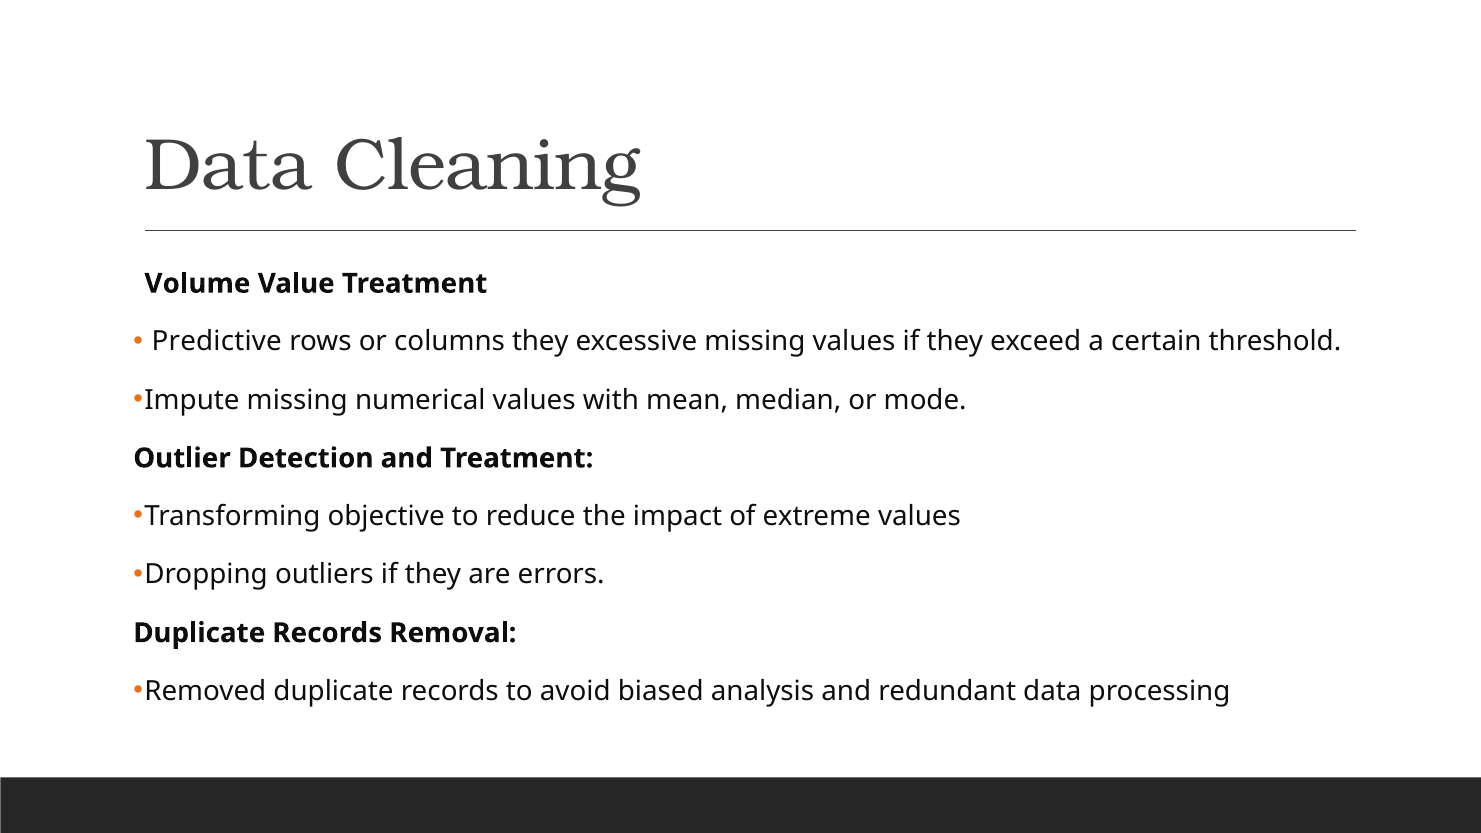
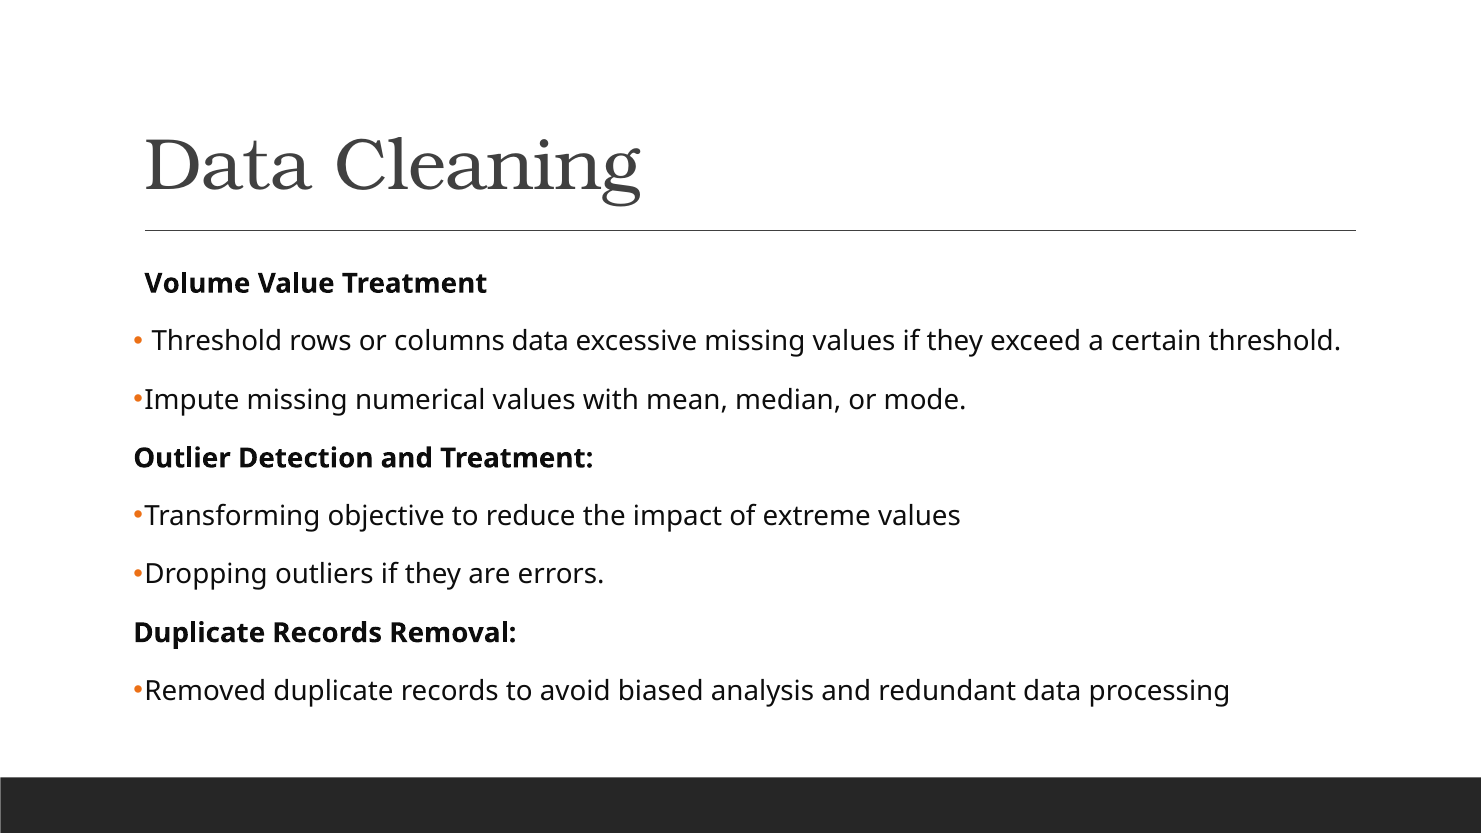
Predictive: Predictive -> Threshold (217, 342)
columns they: they -> data (540, 342)
